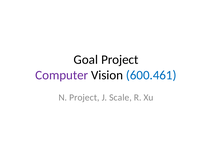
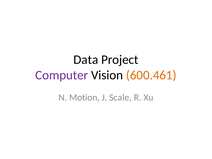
Goal: Goal -> Data (86, 60)
600.461 colour: blue -> orange (151, 75)
N Project: Project -> Motion (84, 97)
